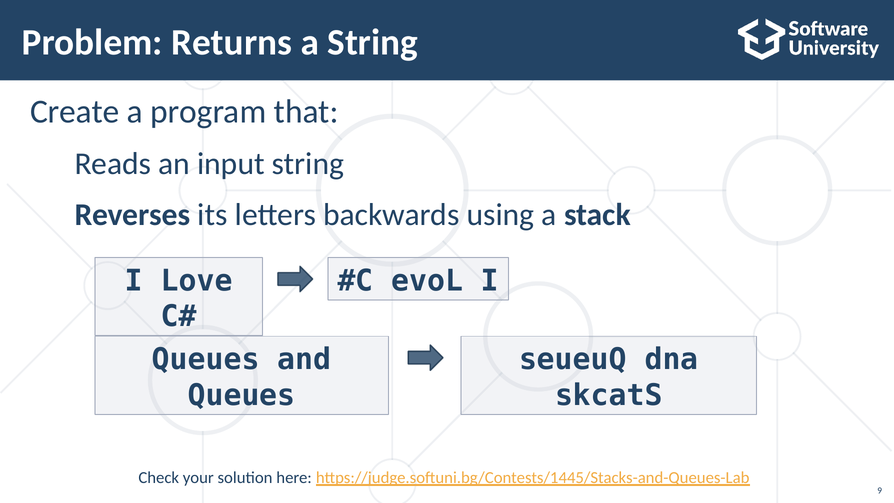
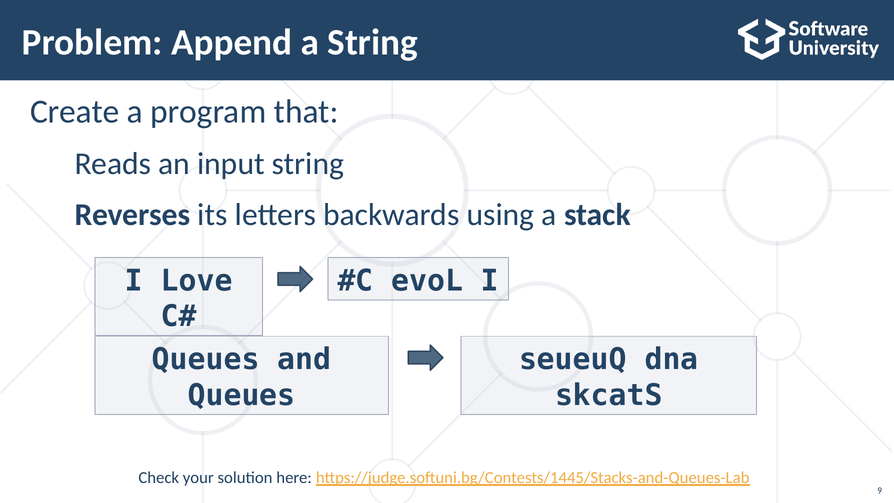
Returns: Returns -> Append (232, 42)
